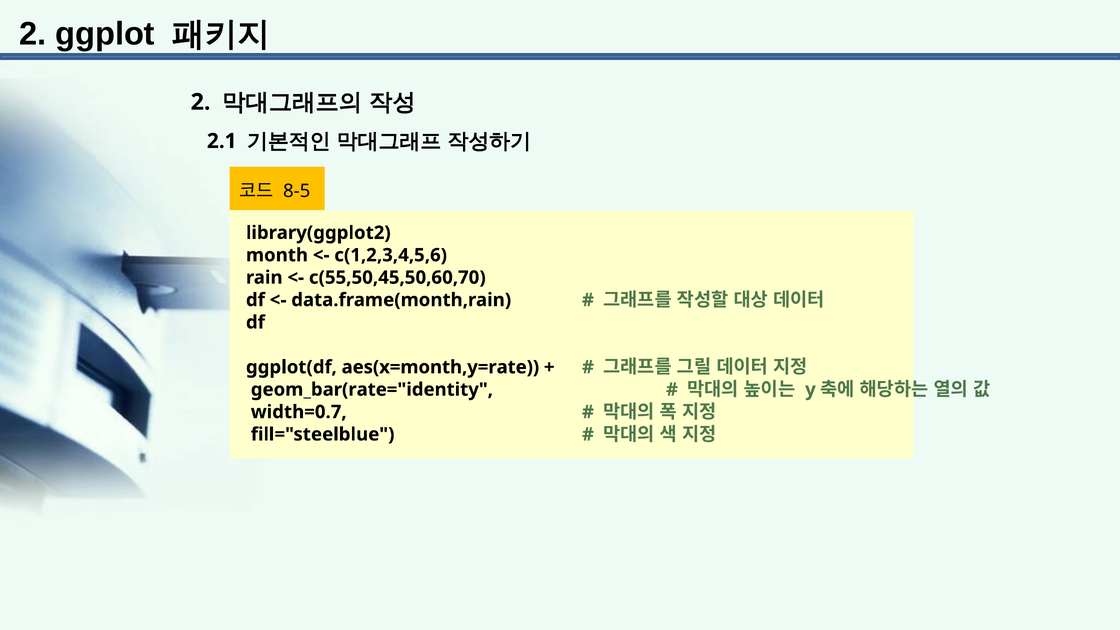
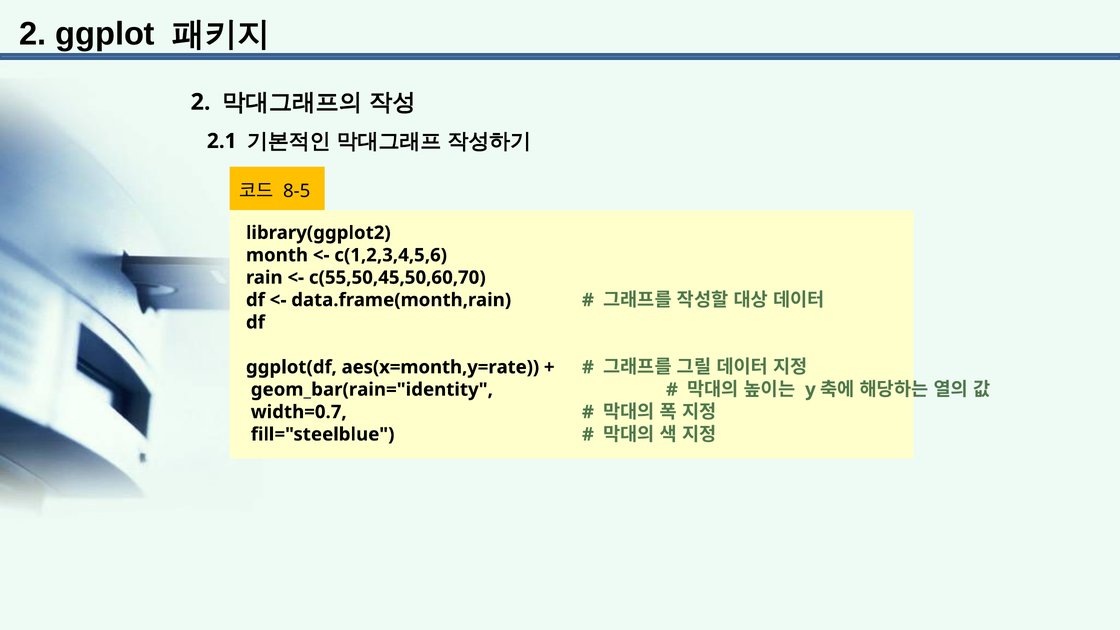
geom_bar(rate="identity: geom_bar(rate="identity -> geom_bar(rain="identity (372, 390)
